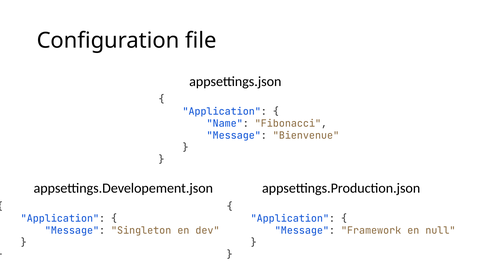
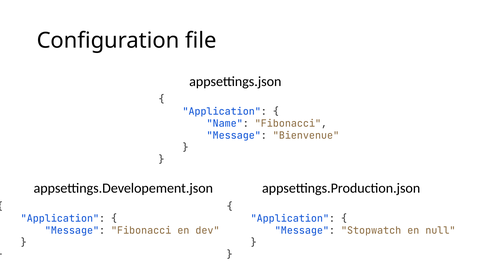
Message Singleton: Singleton -> Fibonacci (141, 230)
Framework: Framework -> Stopwatch (371, 230)
